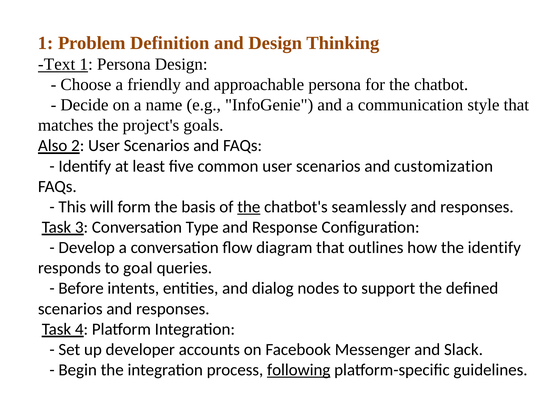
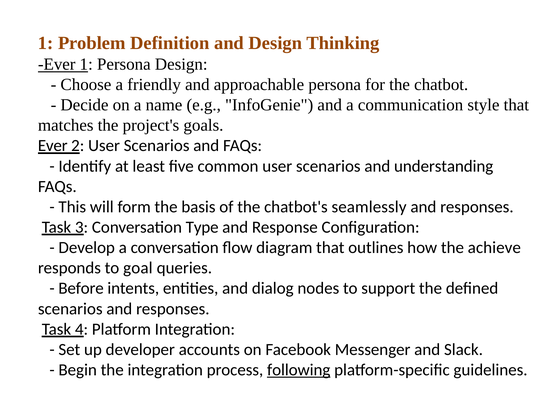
Text: Text -> Ever (57, 64)
Also: Also -> Ever (53, 146)
customization: customization -> understanding (444, 166)
the underline: present -> none (249, 207)
the identify: identify -> achieve (494, 248)
